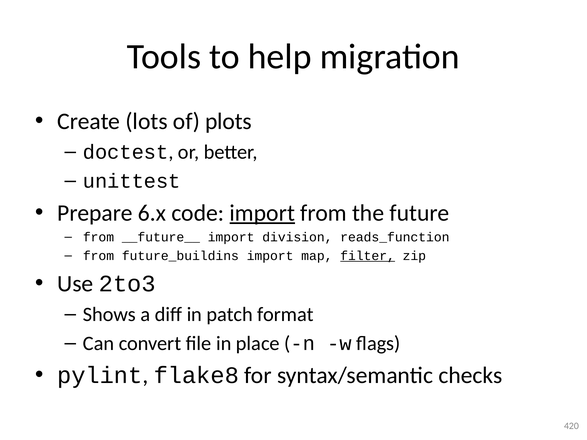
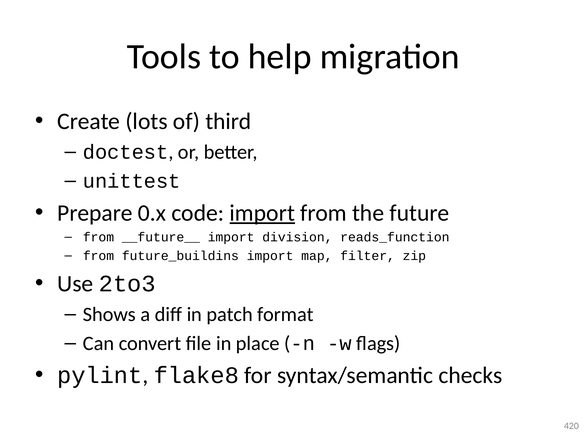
plots: plots -> third (228, 121)
6.x: 6.x -> 0.x (152, 213)
filter underline: present -> none (368, 256)
